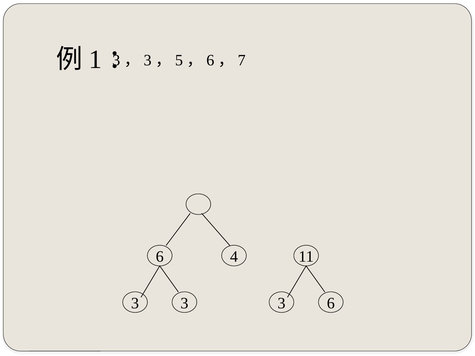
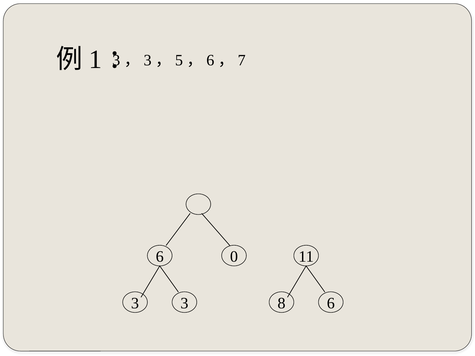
4: 4 -> 0 (234, 257)
3: 3 -> 8 (281, 303)
